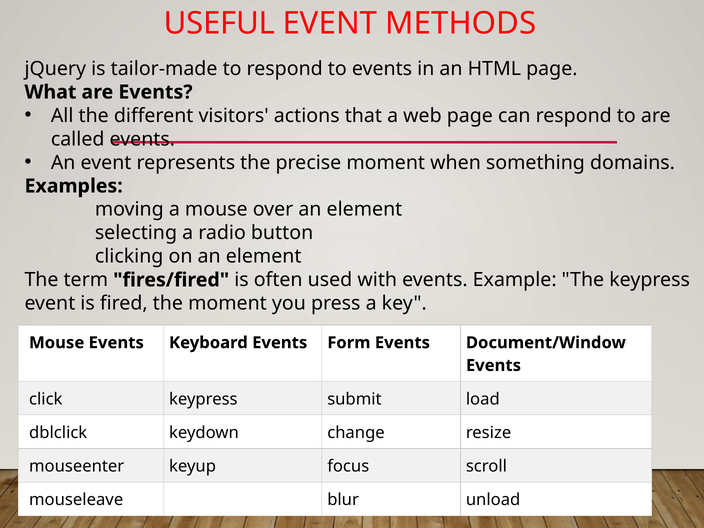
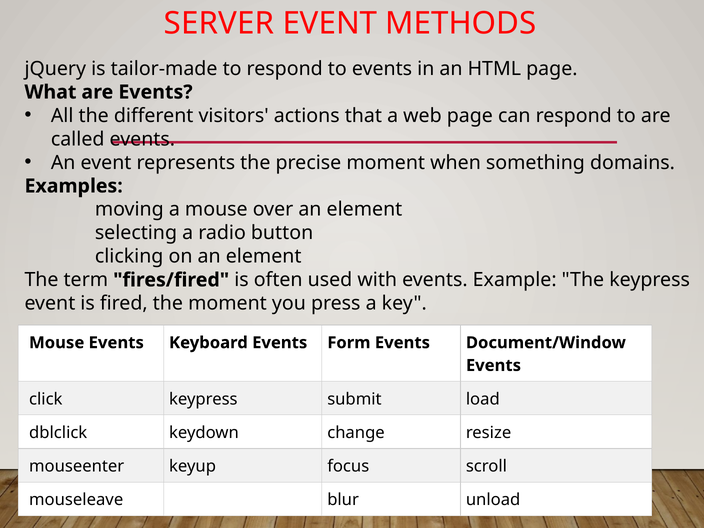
USEFUL: USEFUL -> SERVER (219, 23)
